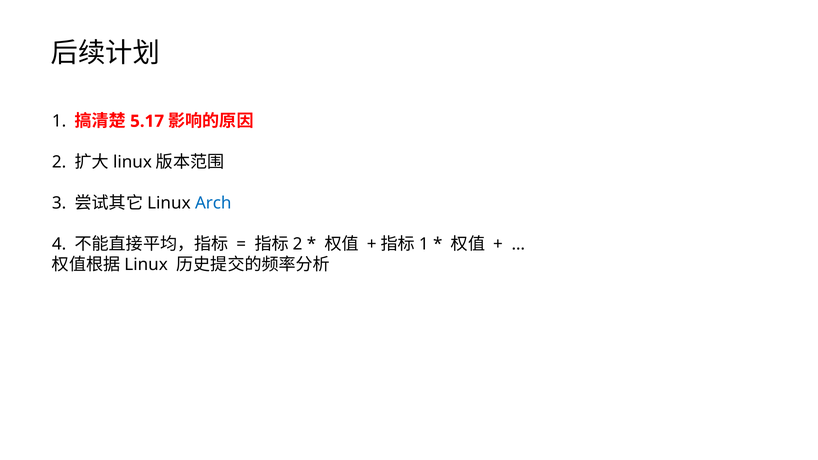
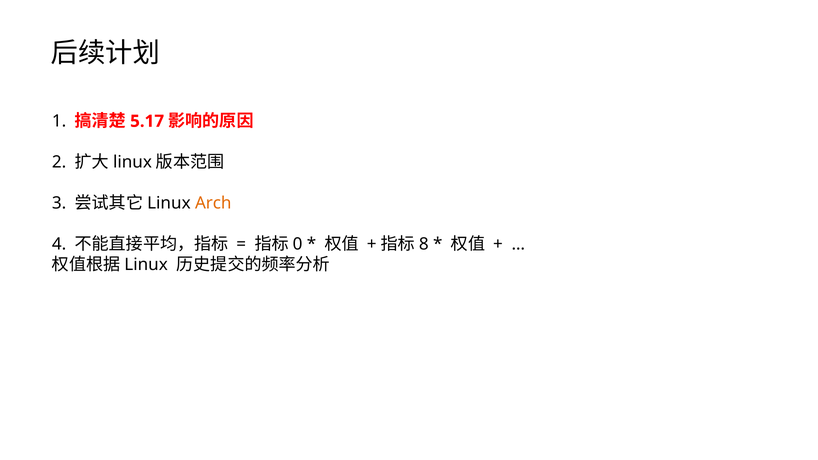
Arch colour: blue -> orange (213, 203)
2: 2 -> 0 (298, 244)
1: 1 -> 8 (424, 244)
